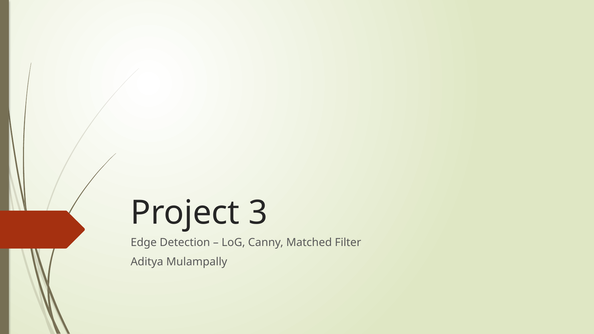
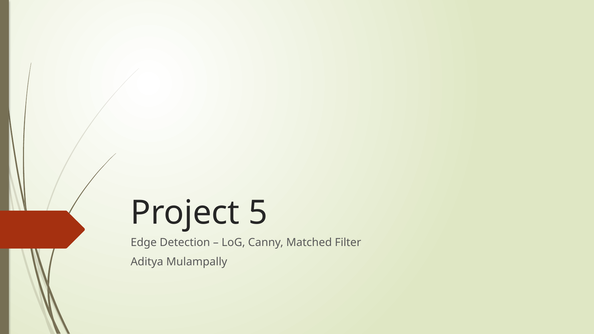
3: 3 -> 5 (258, 213)
